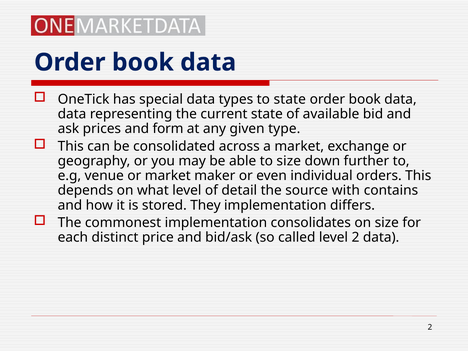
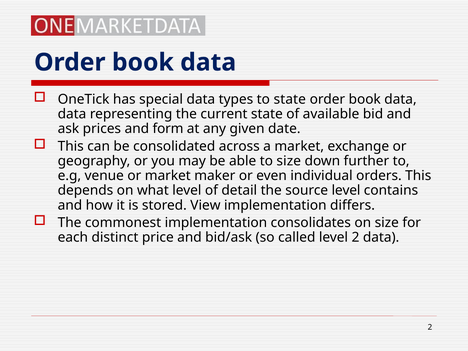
type: type -> date (284, 129)
source with: with -> level (346, 190)
They: They -> View (205, 205)
